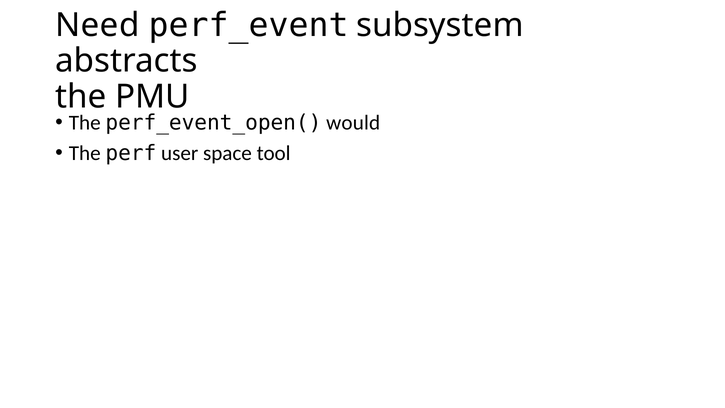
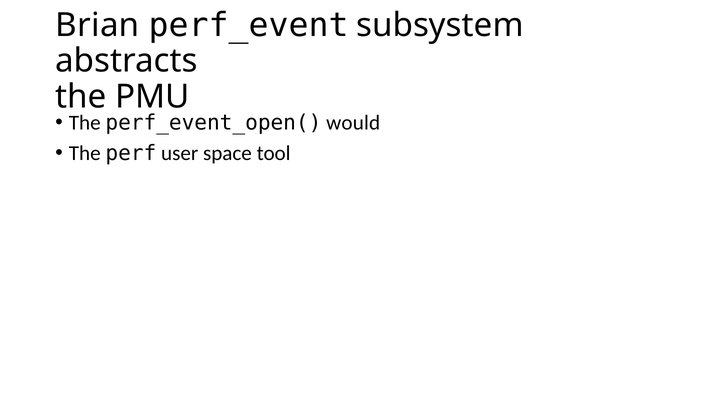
Need: Need -> Brian (97, 25)
